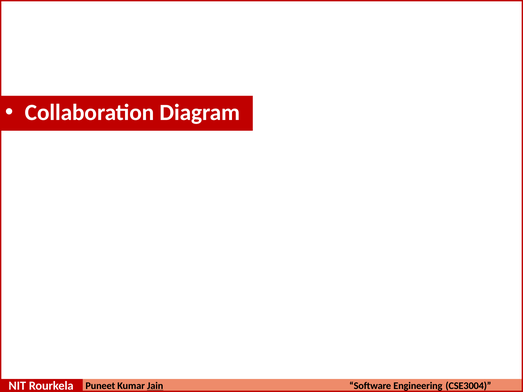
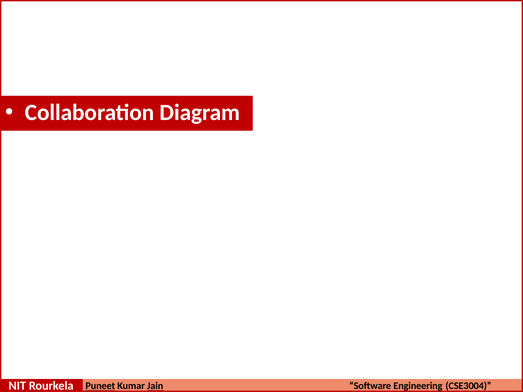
Puneet underline: none -> present (100, 386)
